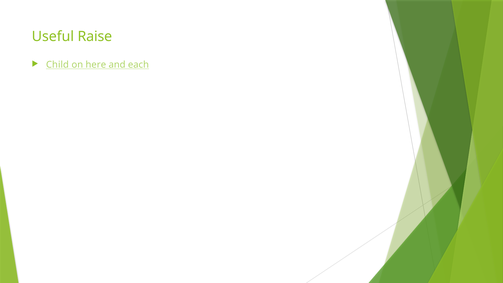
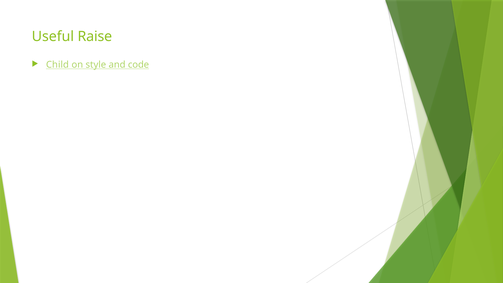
here: here -> style (96, 65)
each: each -> code (138, 65)
